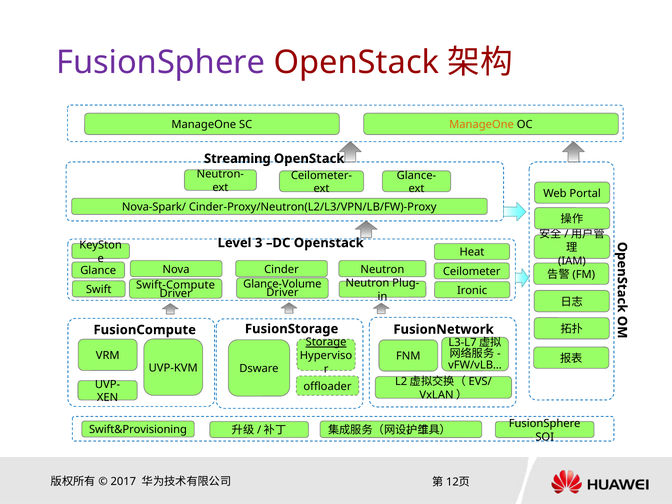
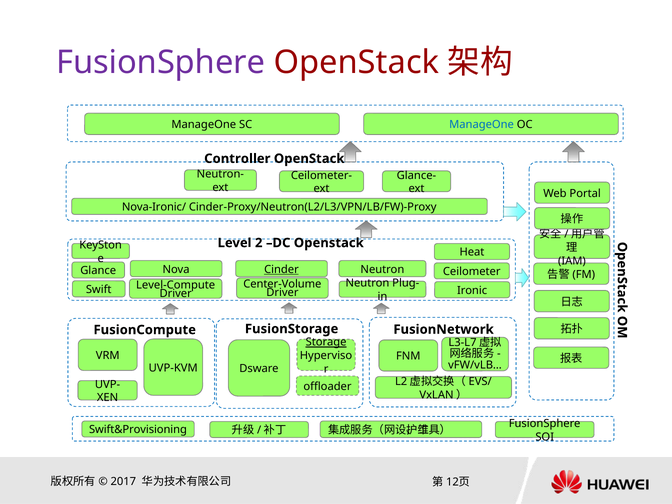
ManageOne colour: orange -> blue (482, 125)
Streaming: Streaming -> Controller (237, 159)
Nova-Spark/: Nova-Spark/ -> Nova-Ironic/ (154, 207)
3: 3 -> 2 (259, 243)
Cinder underline: none -> present (281, 269)
Glance-Volume: Glance-Volume -> Center-Volume (282, 284)
Swift-Compute: Swift-Compute -> Level-Compute (176, 285)
